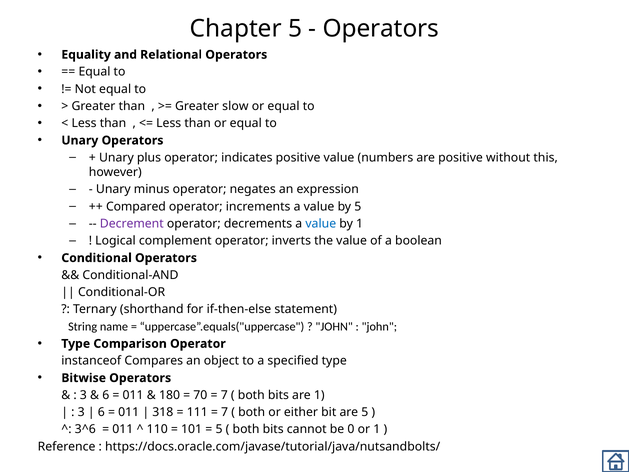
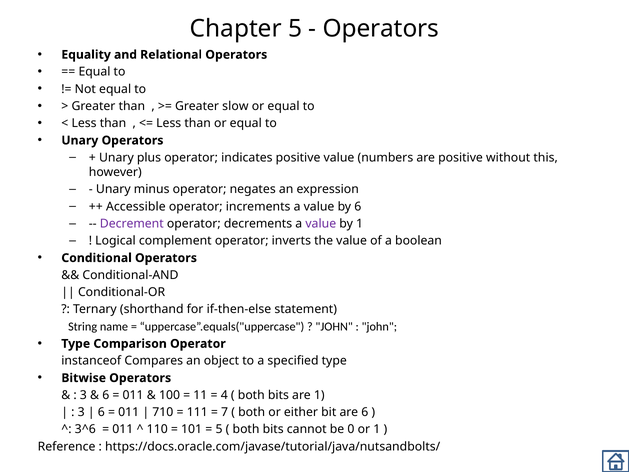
Compared: Compared -> Accessible (136, 206)
by 5: 5 -> 6 (358, 206)
value colour: blue -> purple (321, 224)
180: 180 -> 100 (170, 395)
70: 70 -> 11 (200, 395)
7: 7 -> 4 (224, 395)
318: 318 -> 710 (163, 412)
are 5: 5 -> 6 (365, 412)
